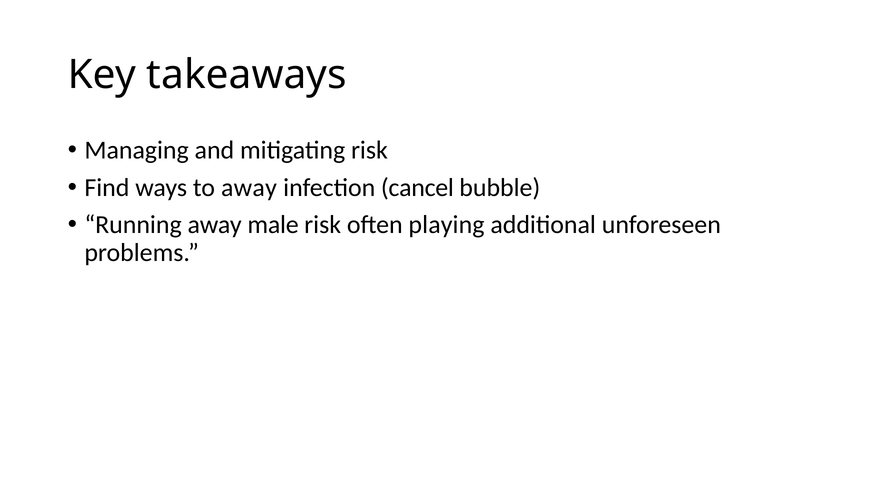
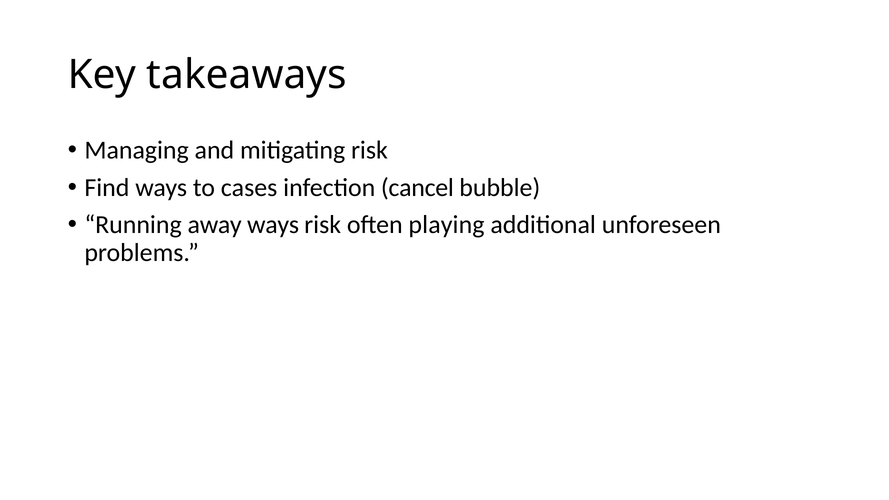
to away: away -> cases (249, 188)
away male: male -> ways (273, 225)
